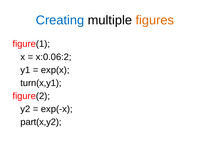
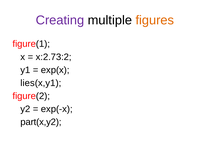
Creating colour: blue -> purple (60, 20)
x:0.06:2: x:0.06:2 -> x:2.73:2 (54, 57)
turn(x,y1: turn(x,y1 -> lies(x,y1 (41, 83)
